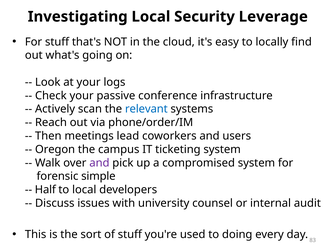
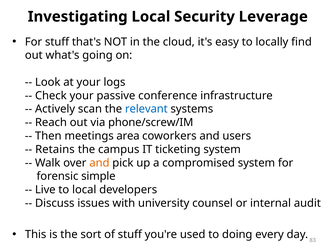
phone/order/IM: phone/order/IM -> phone/screw/IM (151, 122)
lead: lead -> area (128, 136)
Oregon: Oregon -> Retains (55, 149)
and colour: purple -> orange (99, 163)
Half: Half -> Live (45, 190)
